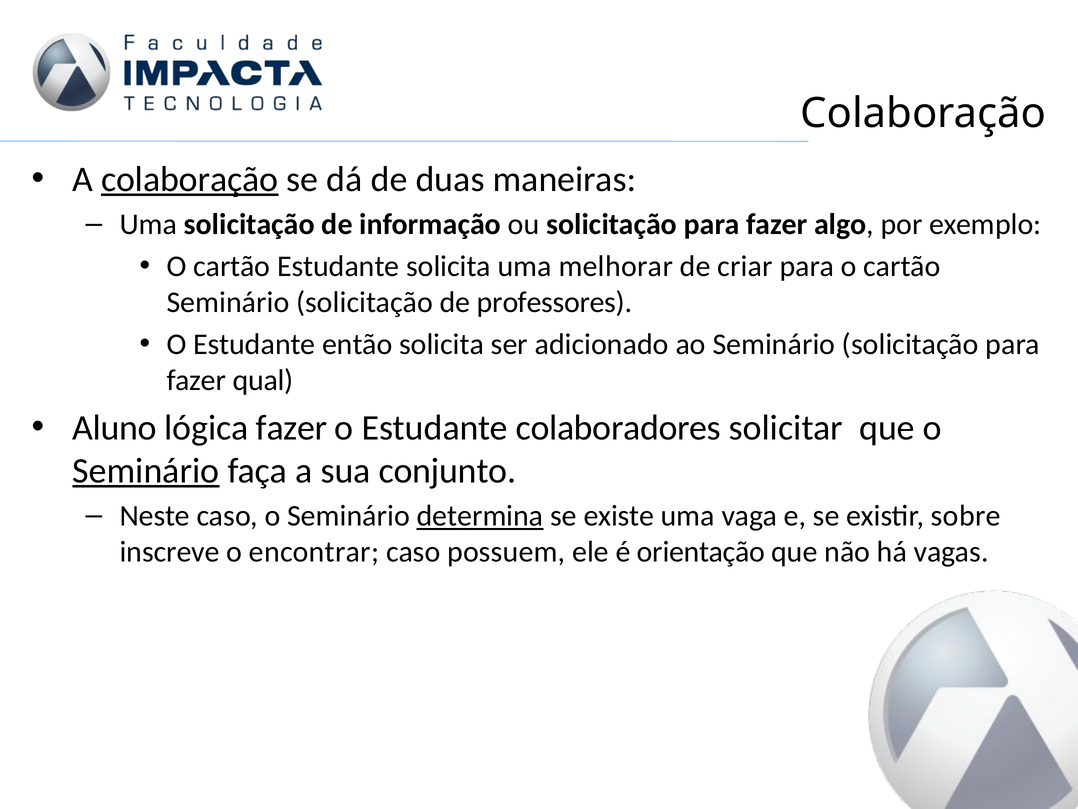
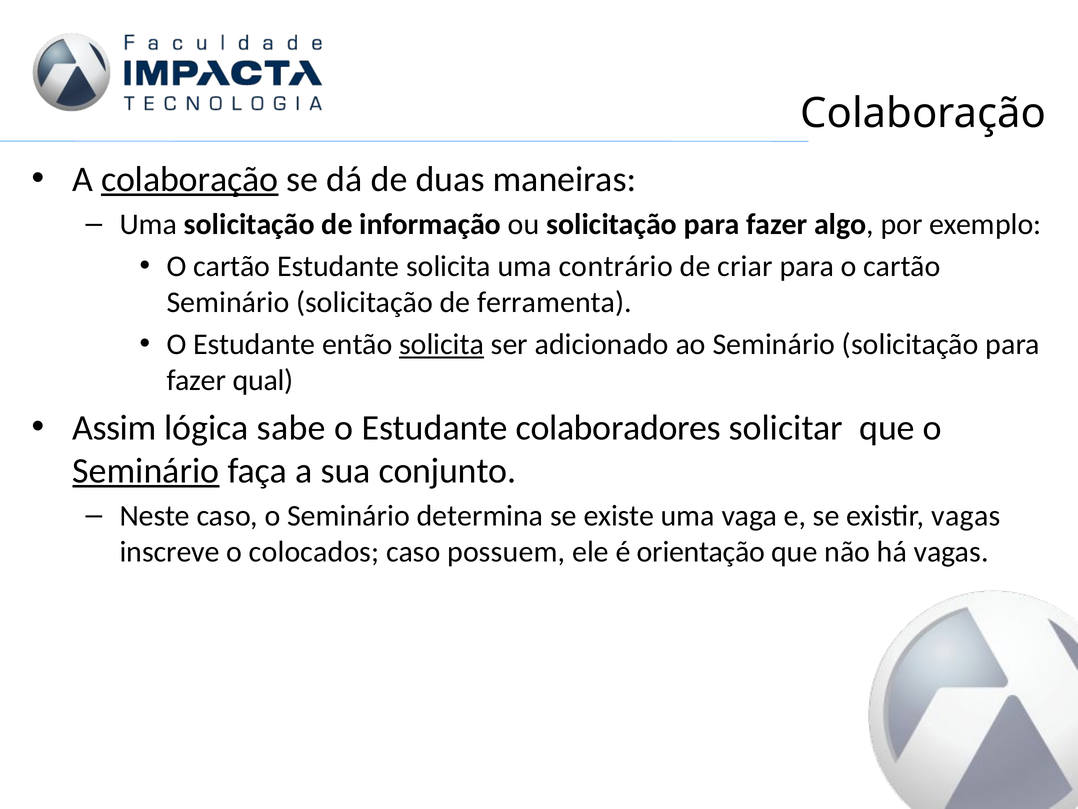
melhorar: melhorar -> contrário (616, 266)
professores: professores -> ferramenta (554, 302)
solicita underline: none -> present (442, 344)
Aluno: Aluno -> Assim (114, 427)
lógica fazer: fazer -> sabe (291, 427)
determina underline: present -> none (480, 516)
existir sobre: sobre -> vagas (966, 516)
encontrar: encontrar -> colocados (314, 552)
